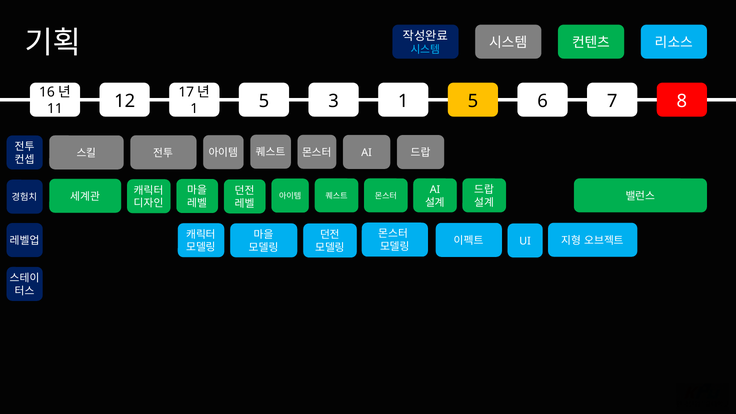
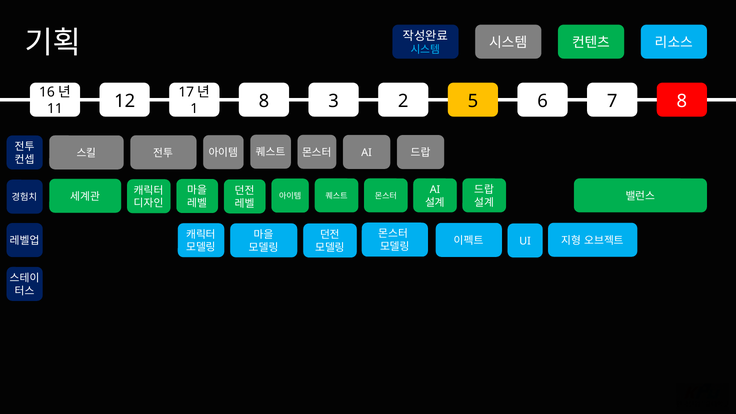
5: 5 -> 8 (264, 101)
3 1: 1 -> 2 (403, 101)
